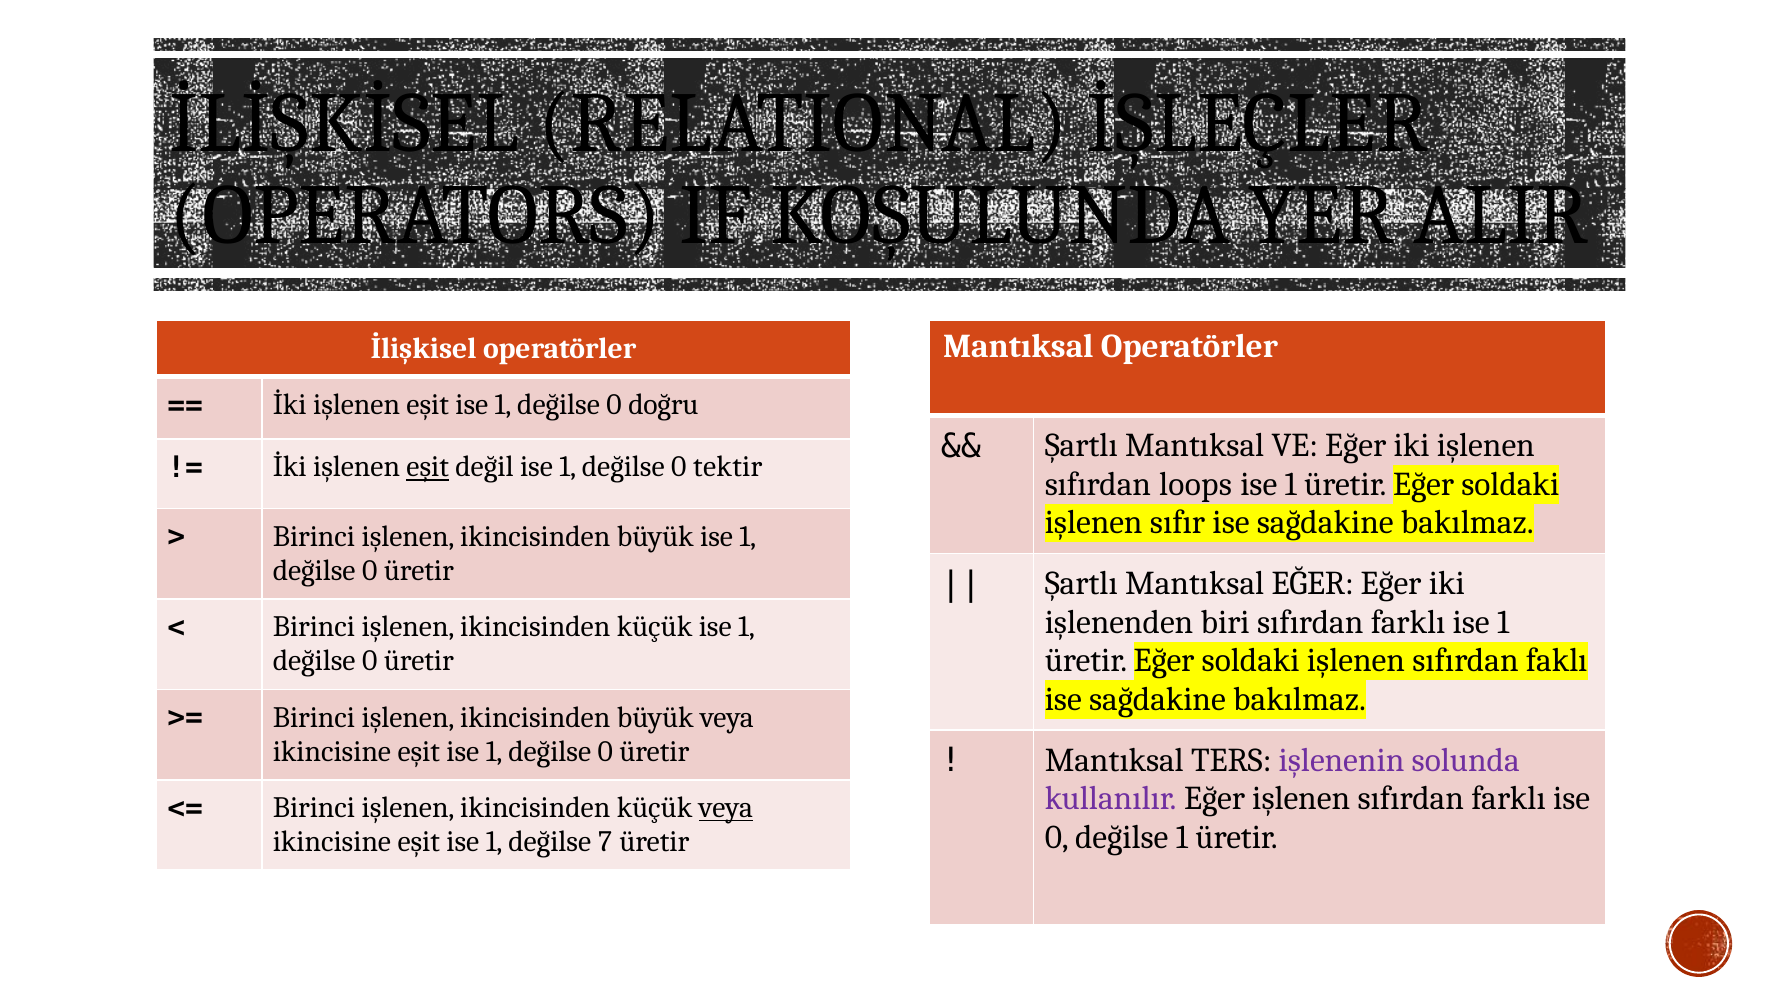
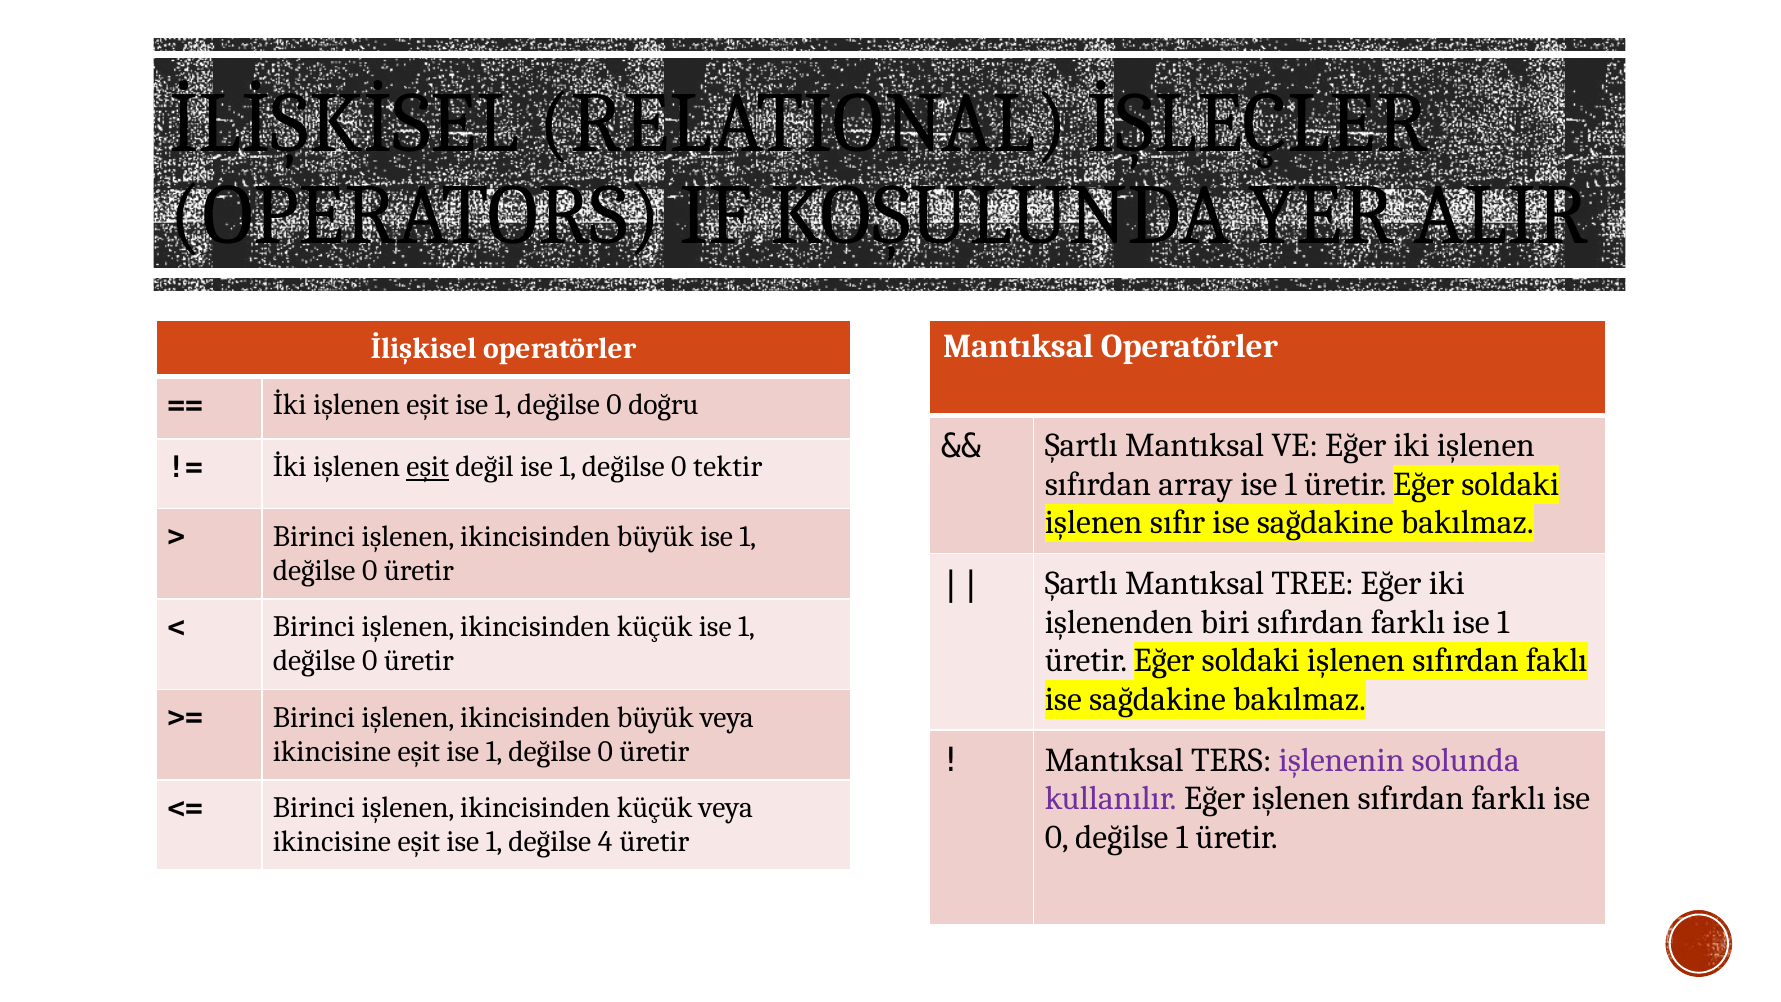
loops: loops -> array (1196, 484)
Mantıksal EĞER: EĞER -> TREE (1313, 583)
veya underline: present -> none (726, 808)
7: 7 -> 4 (605, 842)
